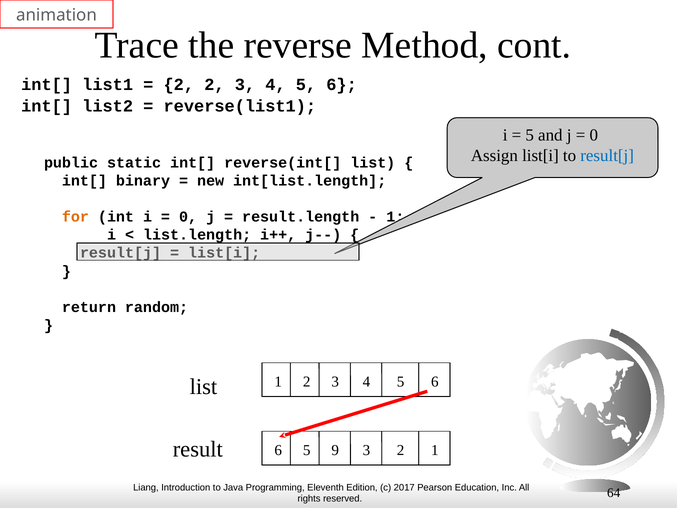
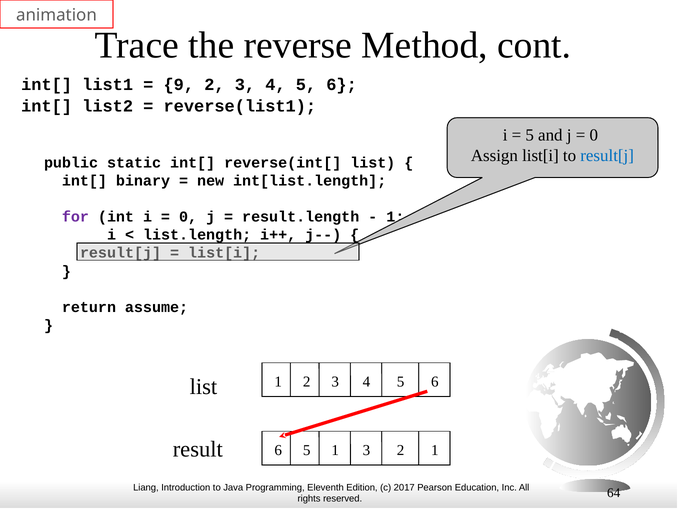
2: 2 -> 9 (179, 85)
for colour: orange -> purple (75, 217)
random: random -> assume (157, 307)
5 9: 9 -> 1 (335, 450)
